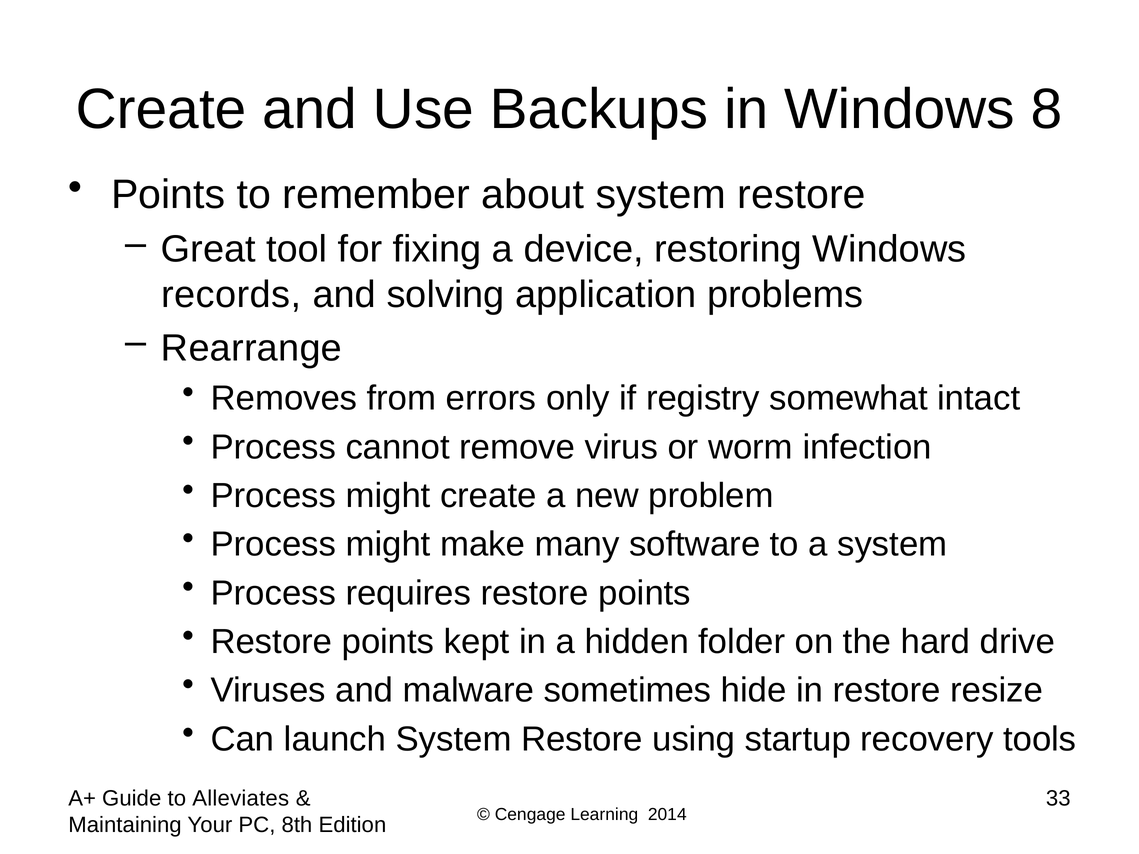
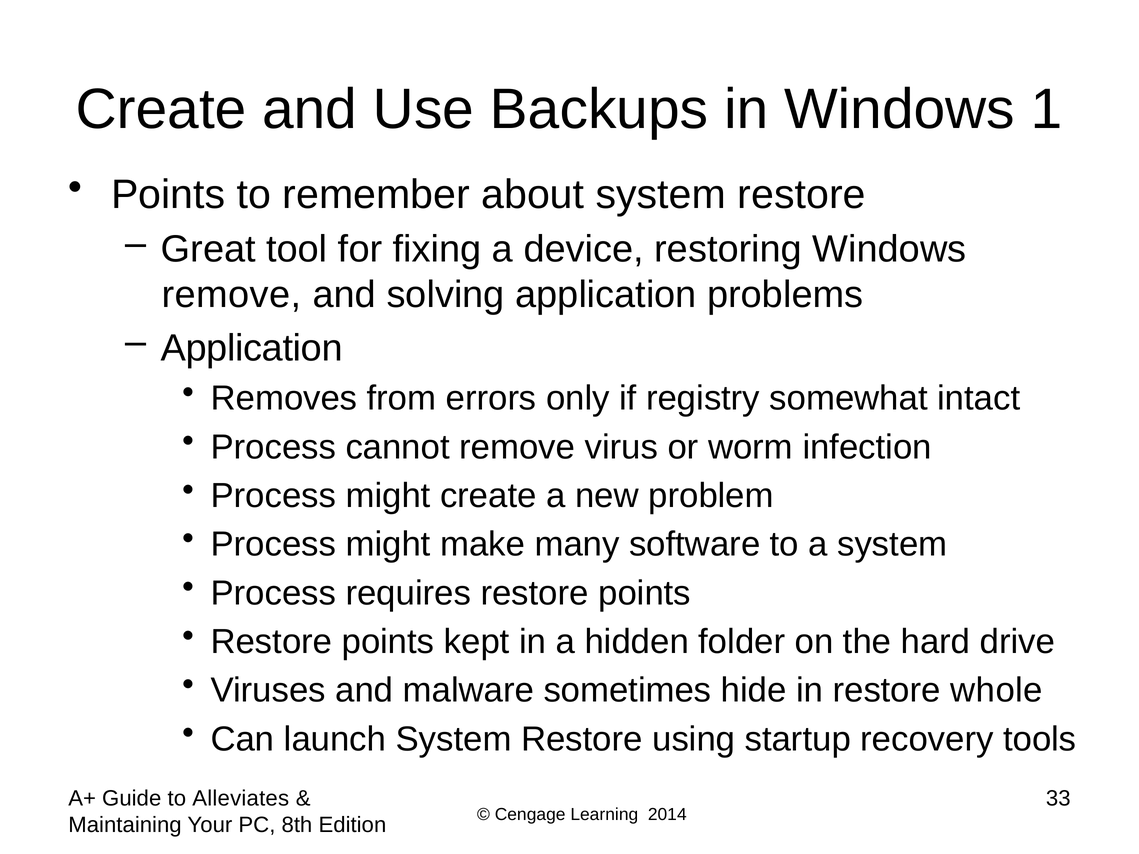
8: 8 -> 1 (1047, 109)
records: records -> remove (231, 295)
Rearrange: Rearrange -> Application (252, 348)
resize: resize -> whole (997, 691)
